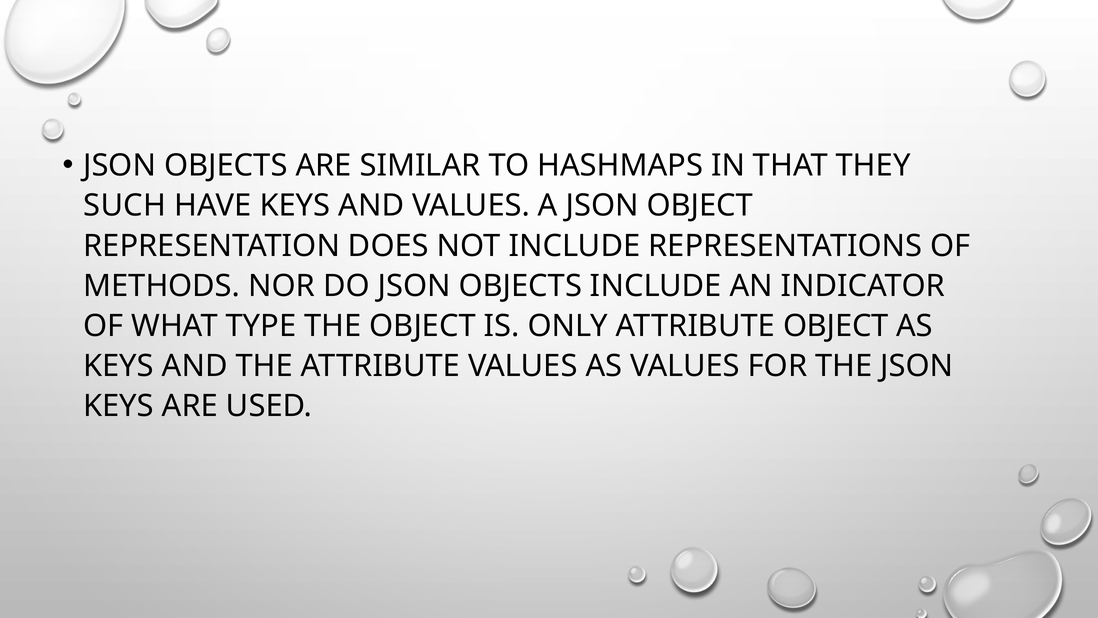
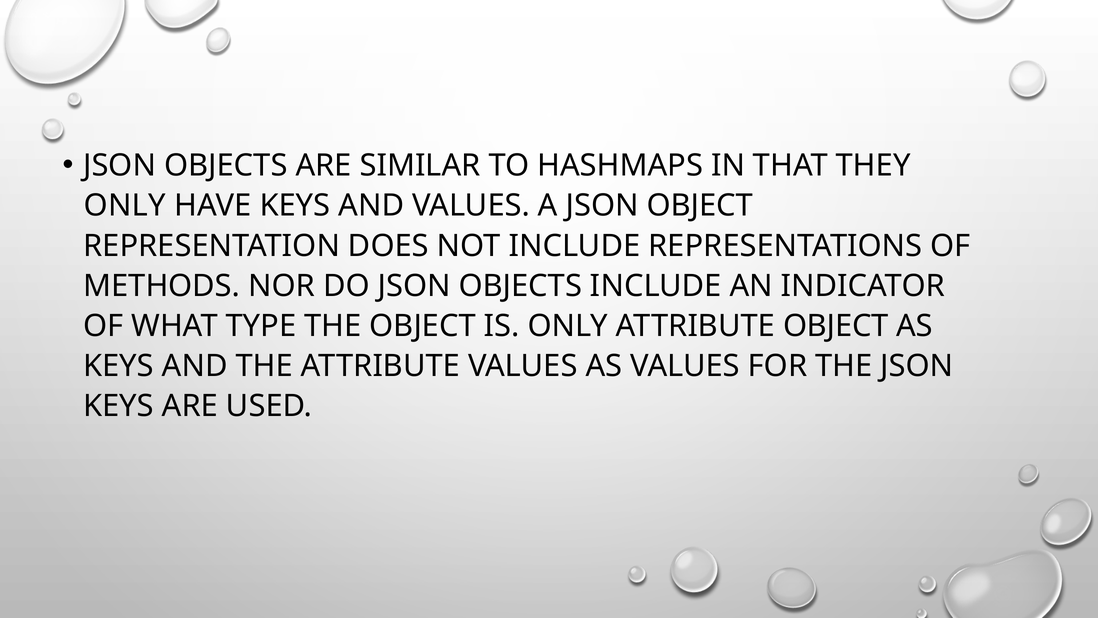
SUCH: SUCH -> ONLY (125, 206)
